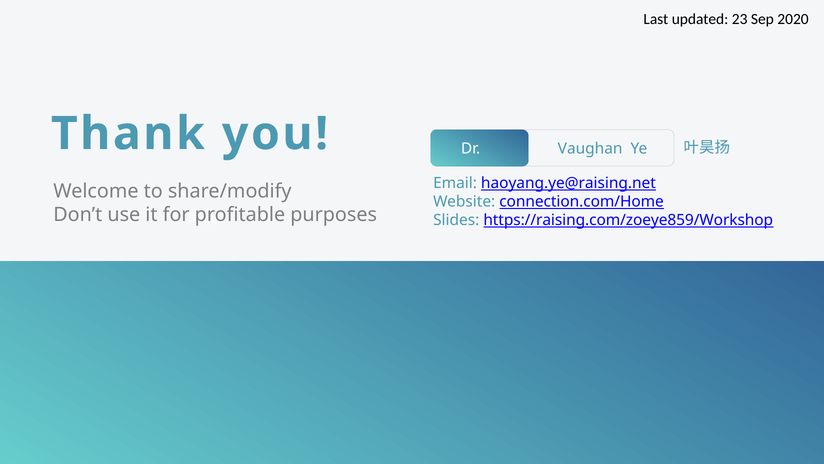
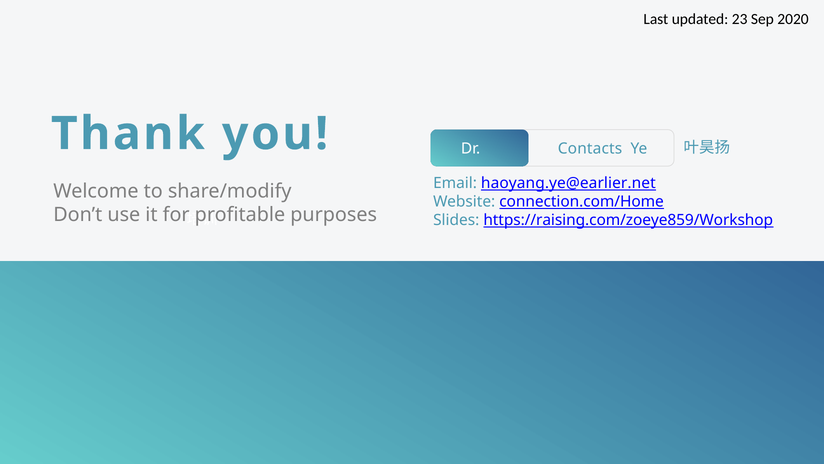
Vaughan: Vaughan -> Contacts (590, 149)
haoyang.ye@raising.net: haoyang.ye@raising.net -> haoyang.ye@earlier.net (568, 183)
